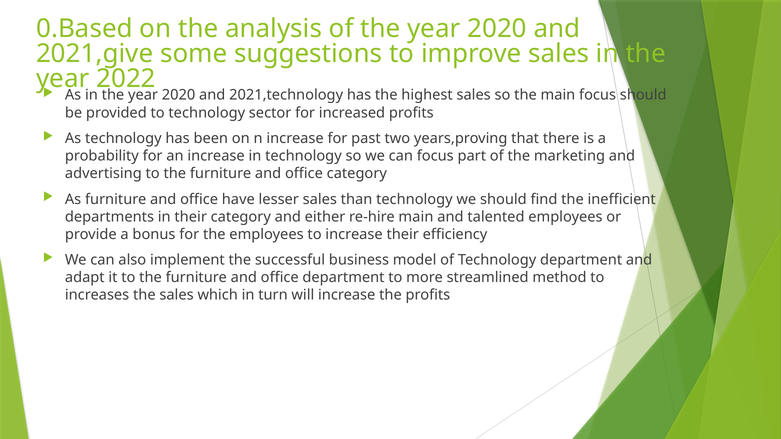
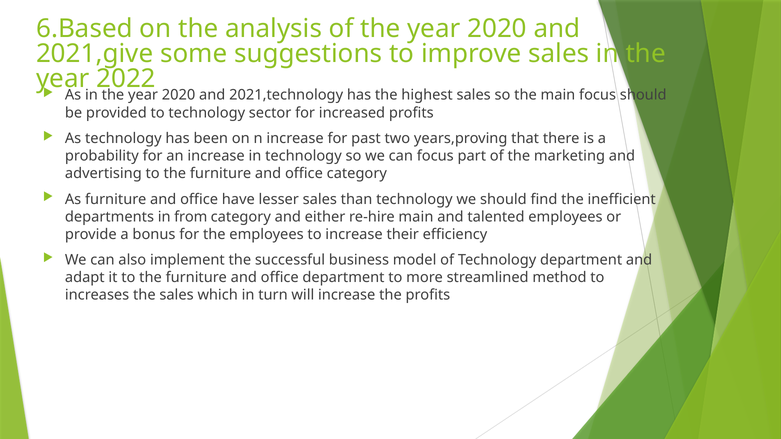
0.Based: 0.Based -> 6.Based (84, 29)
in their: their -> from (191, 217)
